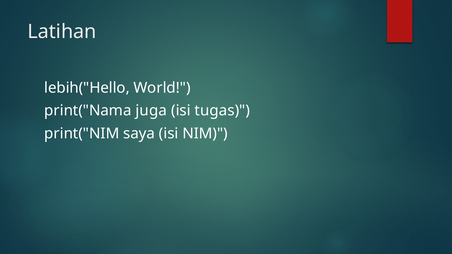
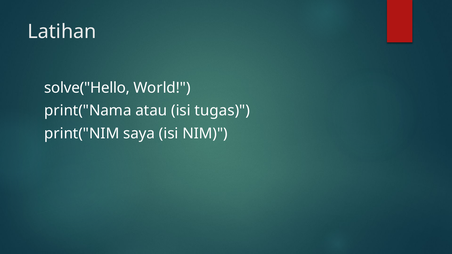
lebih("Hello: lebih("Hello -> solve("Hello (87, 88)
juga: juga -> atau (151, 111)
